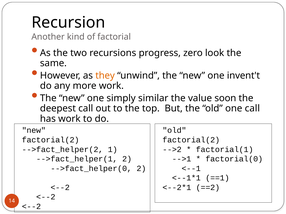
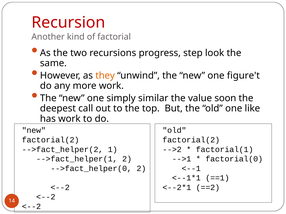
Recursion colour: black -> red (68, 23)
zero: zero -> step (193, 53)
invent't: invent't -> figure't (243, 76)
one call: call -> like (252, 109)
